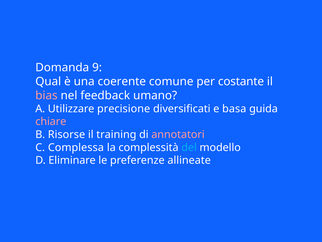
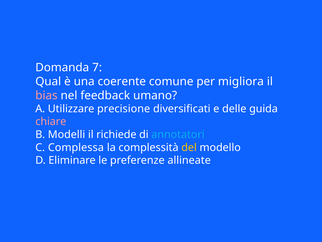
9: 9 -> 7 (97, 67)
costante: costante -> migliora (241, 81)
basa: basa -> delle (234, 109)
Risorse: Risorse -> Modelli (67, 134)
training: training -> richiede (116, 134)
annotatori colour: pink -> light blue (178, 134)
del colour: light blue -> yellow (189, 147)
